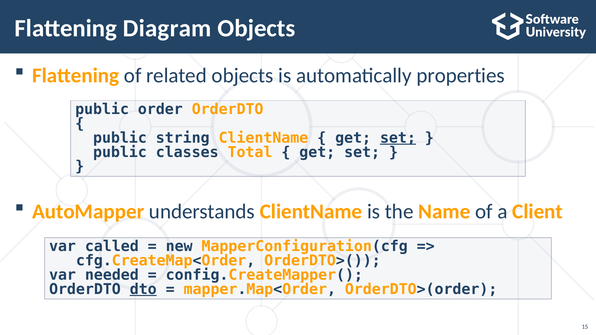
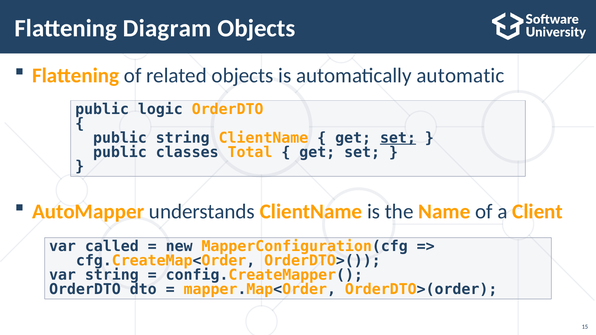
properties: properties -> automatic (460, 76)
order: order -> logic (160, 109)
var needed: needed -> string (112, 275)
dto underline: present -> none (143, 289)
